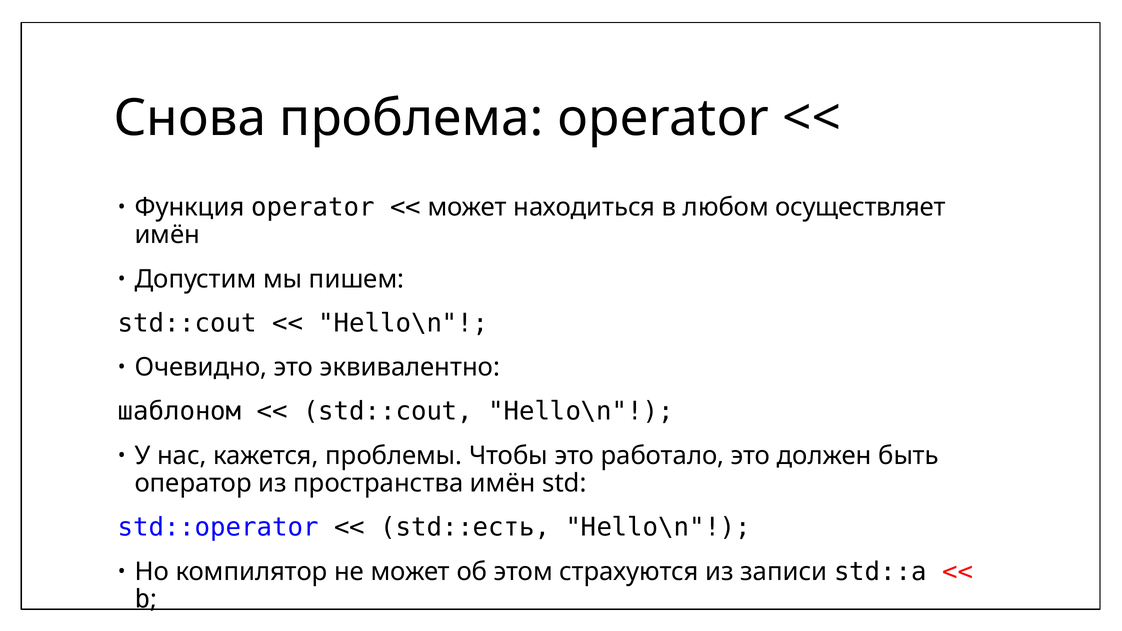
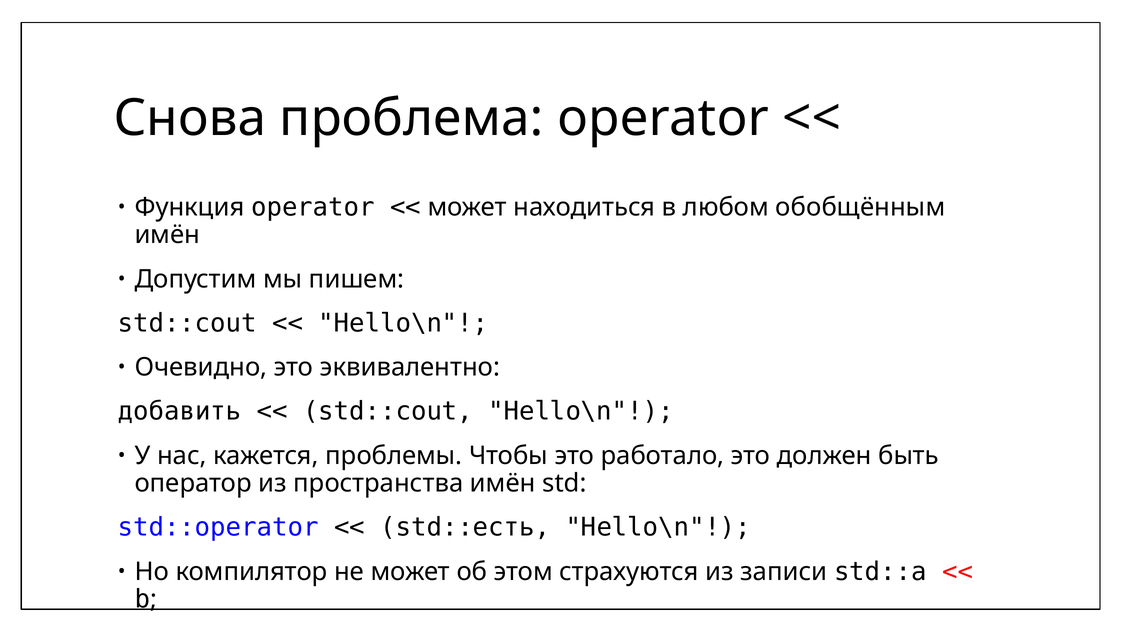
осуществляет: осуществляет -> обобщённым (860, 207)
шаблоном: шаблоном -> добавить (180, 412)
